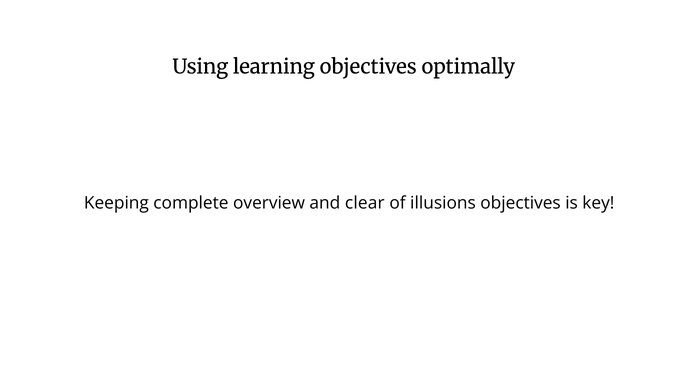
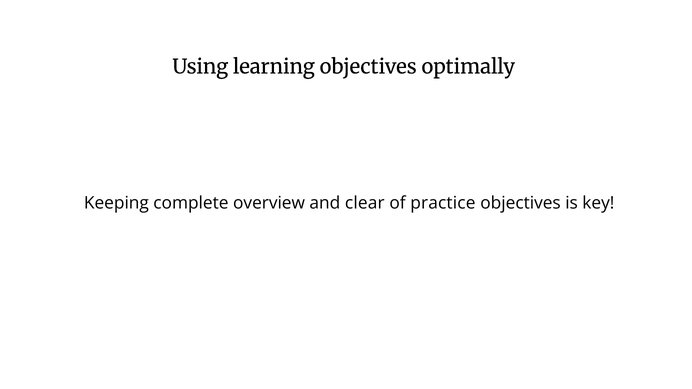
illusions: illusions -> practice (443, 203)
